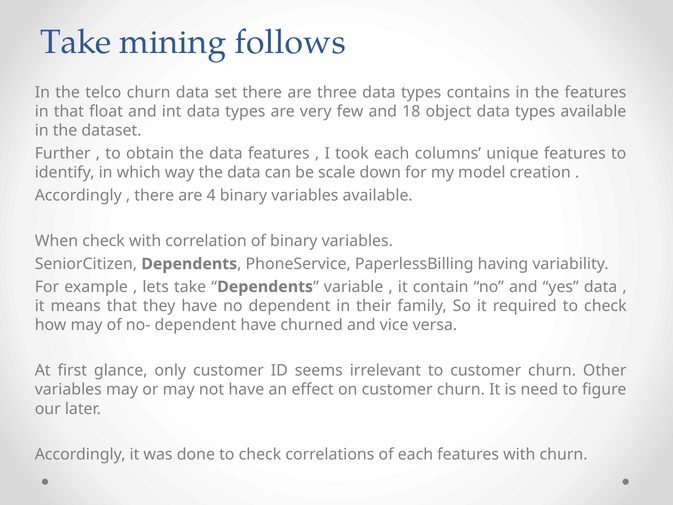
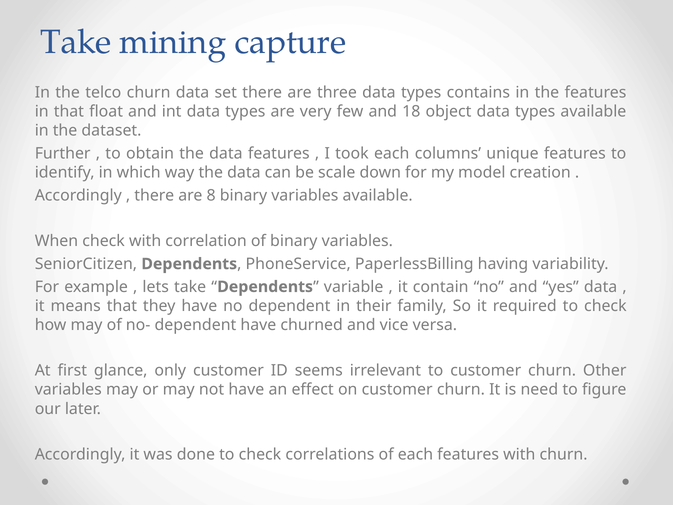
follows: follows -> capture (290, 42)
4: 4 -> 8 (211, 195)
